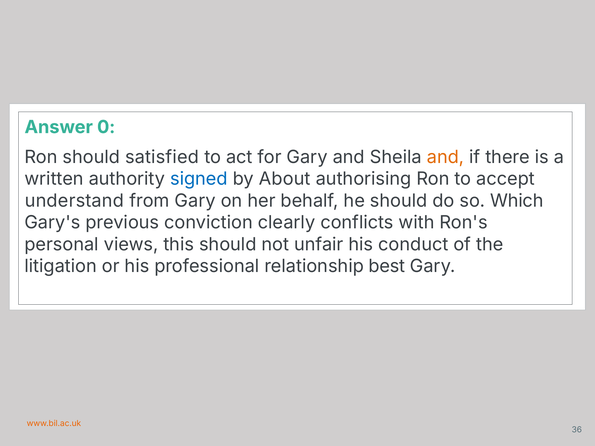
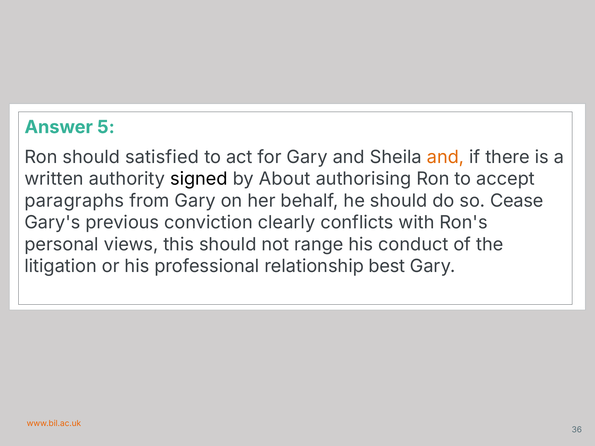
0: 0 -> 5 (106, 127)
signed colour: blue -> black (199, 179)
understand: understand -> paragraphs (74, 201)
Which: Which -> Cease (517, 201)
unfair: unfair -> range (319, 245)
